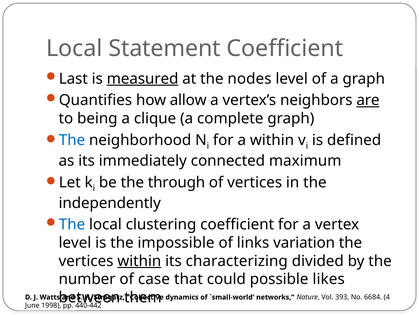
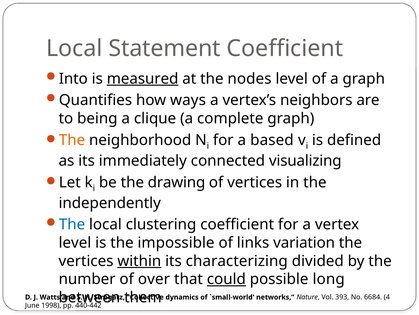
Last: Last -> Into (73, 79)
allow: allow -> ways (188, 100)
are underline: present -> none (368, 100)
The colour: blue -> orange (72, 140)
a within: within -> based (272, 140)
maximum: maximum -> visualizing (305, 160)
through: through -> drawing (177, 182)
case: case -> over (154, 279)
could underline: none -> present (226, 279)
likes: likes -> long (329, 279)
